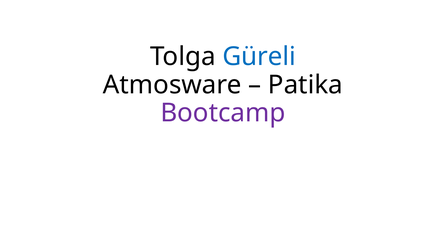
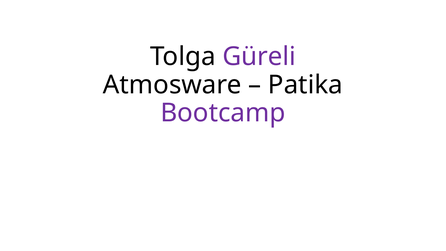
Güreli colour: blue -> purple (259, 57)
